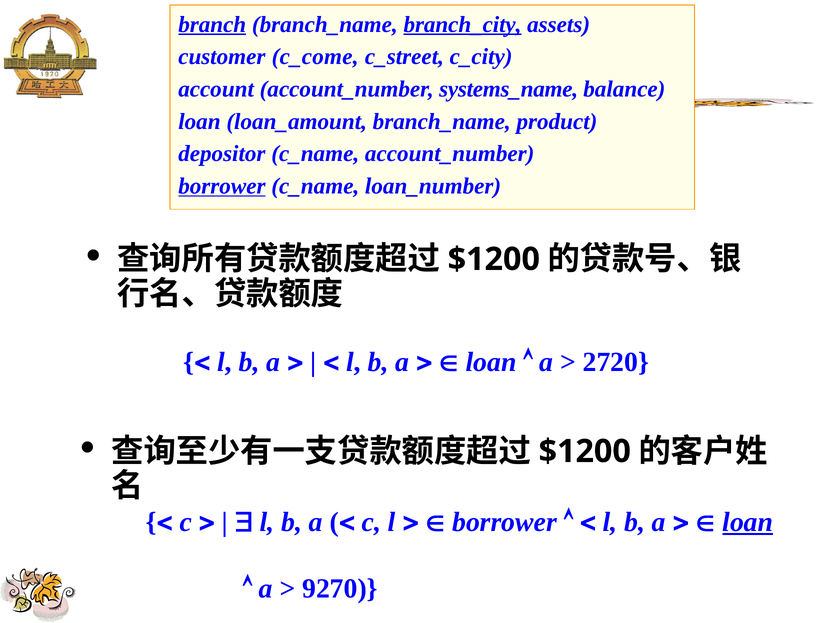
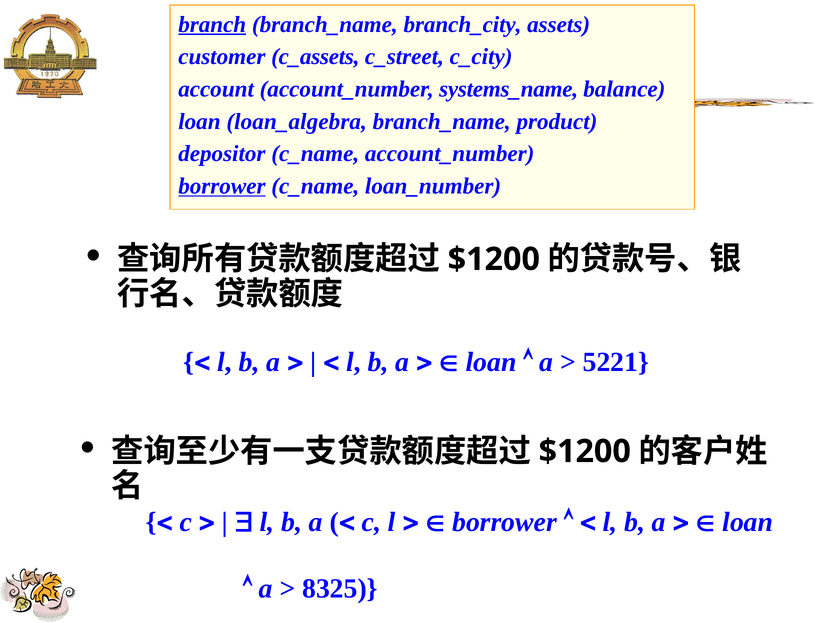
branch_city underline: present -> none (462, 24)
c_come: c_come -> c_assets (315, 57)
loan_amount: loan_amount -> loan_algebra (297, 121)
2720: 2720 -> 5221 (616, 362)
loan underline: present -> none (748, 522)
9270: 9270 -> 8325 (340, 589)
